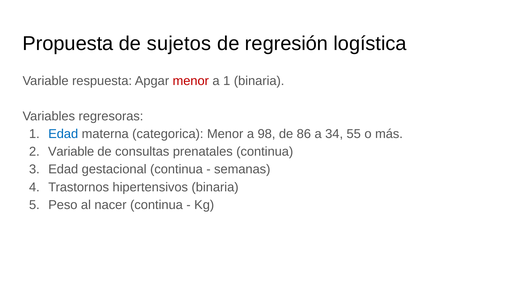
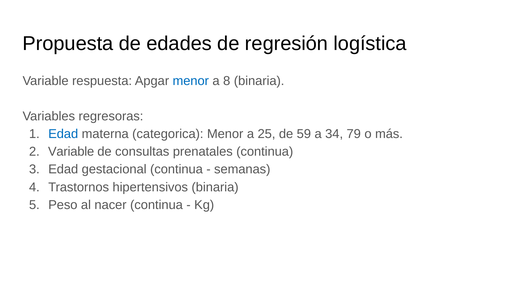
sujetos: sujetos -> edades (179, 43)
menor colour: red -> blue (191, 81)
a 1: 1 -> 8 (227, 81)
98: 98 -> 25 (267, 134)
86: 86 -> 59 (304, 134)
55: 55 -> 79 (354, 134)
